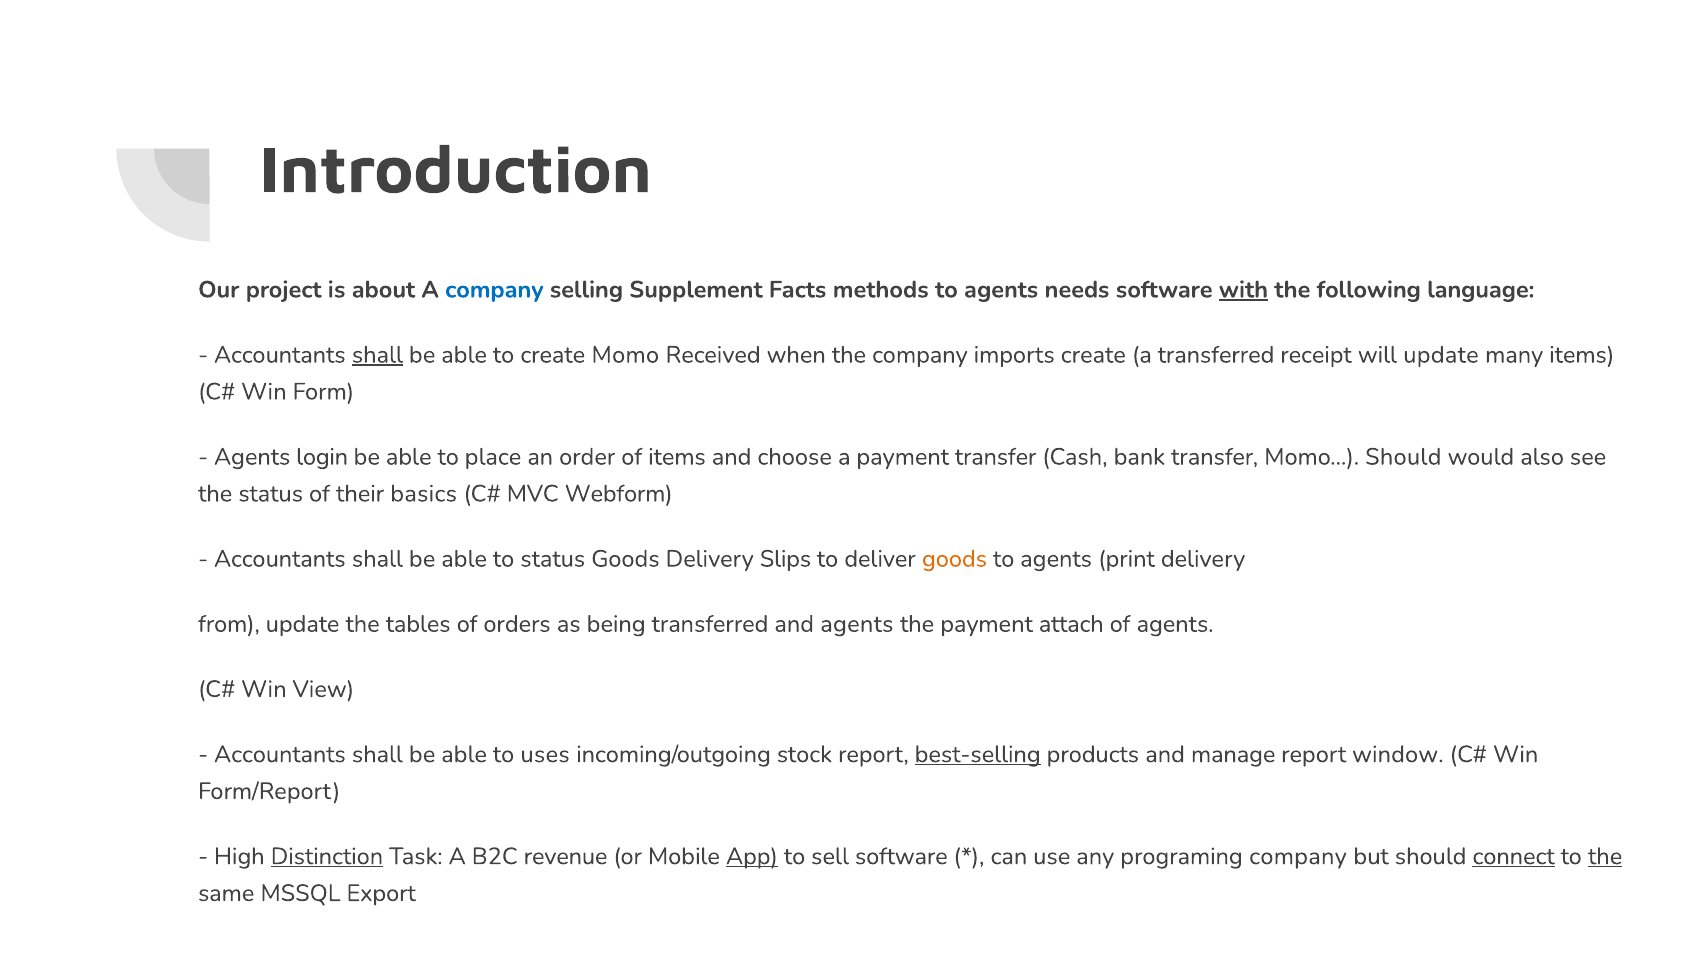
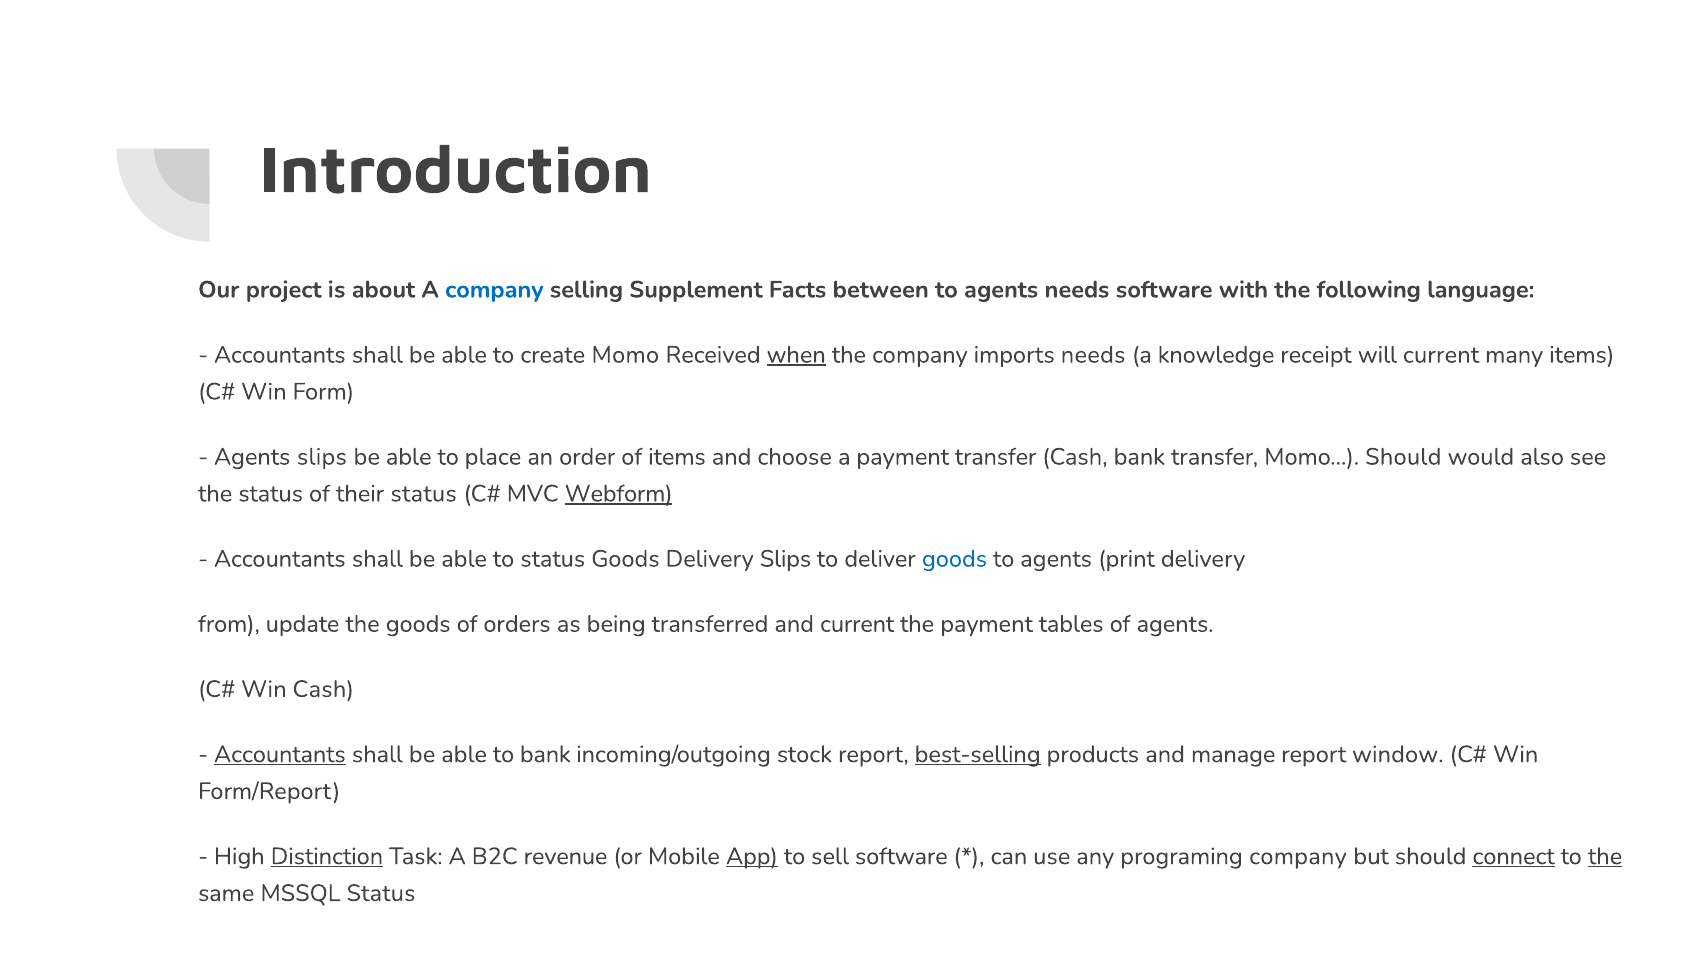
methods: methods -> between (881, 290)
with underline: present -> none (1243, 290)
shall underline: present -> none (377, 355)
when underline: none -> present (796, 355)
imports create: create -> needs (1093, 355)
a transferred: transferred -> knowledge (1216, 355)
will update: update -> current (1441, 355)
Agents login: login -> slips (322, 457)
their basics: basics -> status (424, 494)
Webform underline: none -> present (619, 494)
goods colour: orange -> blue (955, 559)
the tables: tables -> goods (418, 624)
and agents: agents -> current (857, 624)
attach: attach -> tables (1071, 624)
Win View: View -> Cash (323, 689)
Accountants underline: none -> present (280, 755)
to uses: uses -> bank (545, 755)
MSSQL Export: Export -> Status (381, 894)
